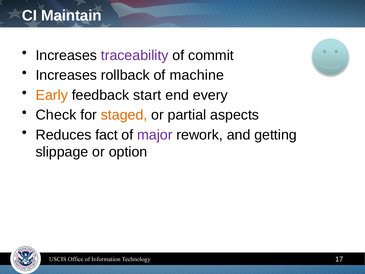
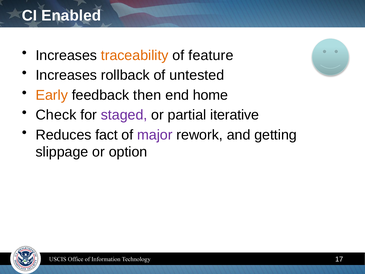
Maintain: Maintain -> Enabled (71, 16)
traceability colour: purple -> orange (135, 55)
commit: commit -> feature (211, 55)
machine: machine -> untested (197, 75)
start: start -> then (147, 95)
every: every -> home (210, 95)
staged colour: orange -> purple (124, 115)
aspects: aspects -> iterative (235, 115)
